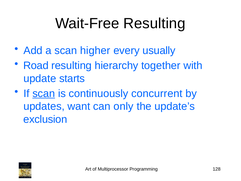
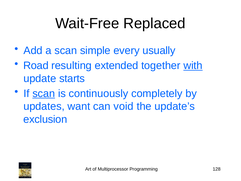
Wait-Free Resulting: Resulting -> Replaced (154, 23)
higher: higher -> simple (95, 51)
hierarchy: hierarchy -> extended (117, 66)
with underline: none -> present (193, 66)
concurrent: concurrent -> completely (157, 93)
only: only -> void (124, 106)
